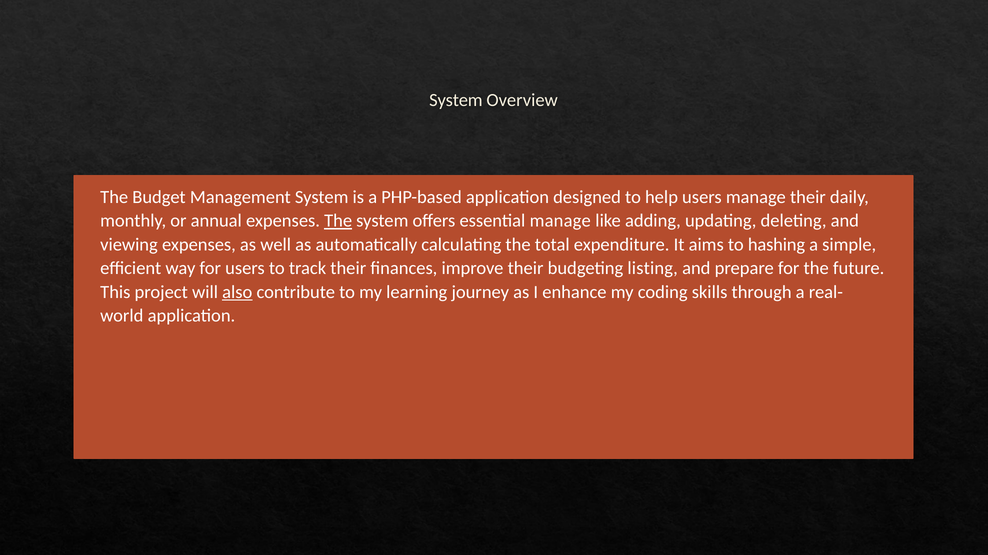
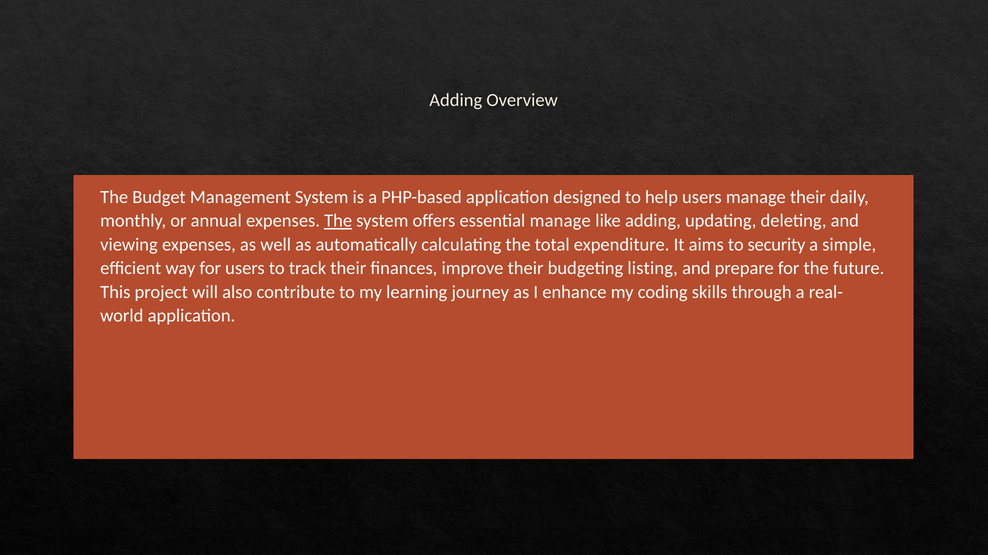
System: System -> Adding (456, 100)
hashing: hashing -> security (777, 245)
also underline: present -> none (237, 292)
